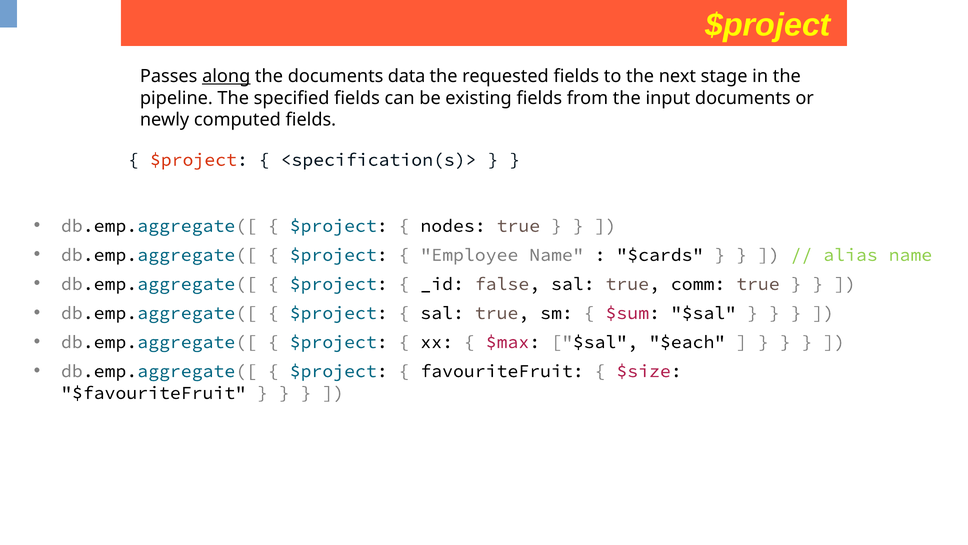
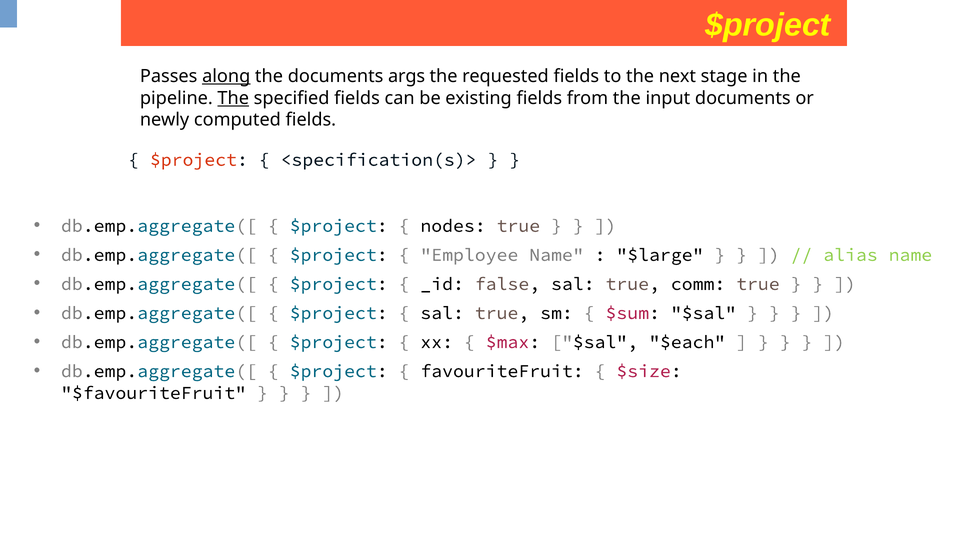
data: data -> args (407, 76)
The underline: none -> present (233, 98)
$cards: $cards -> $large (660, 255)
